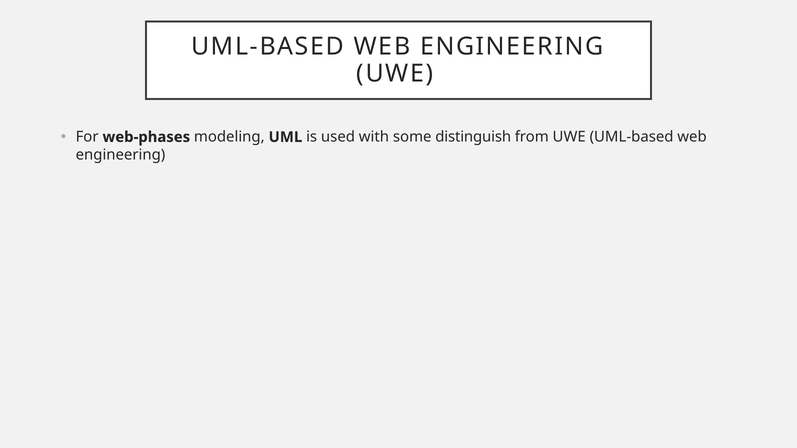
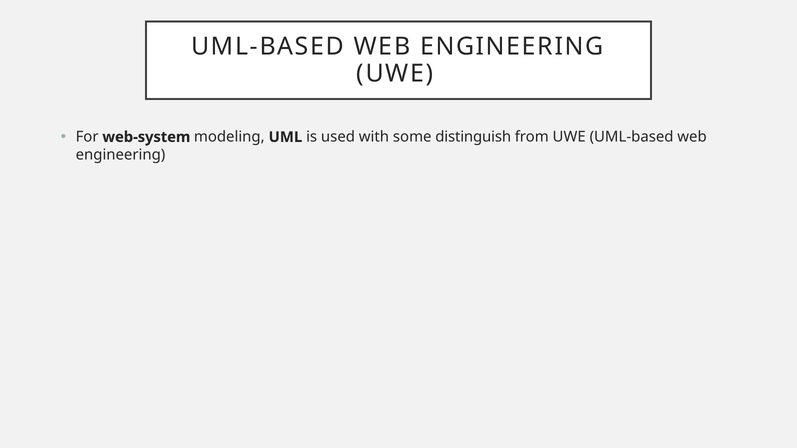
web-phases: web-phases -> web-system (146, 137)
